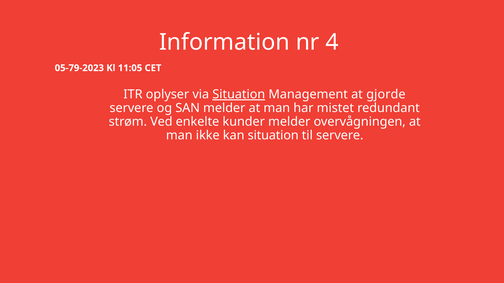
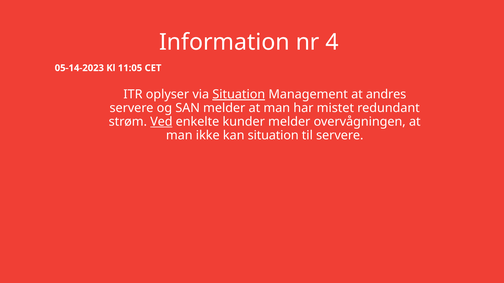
05-79-2023: 05-79-2023 -> 05-14-2023 (79, 68)
gjorde: gjorde -> andres (386, 95)
Ved underline: none -> present (161, 122)
